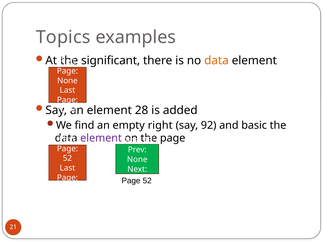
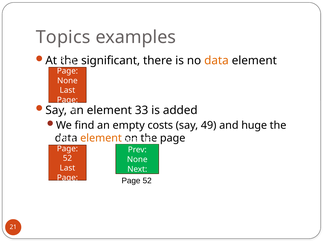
28: 28 -> 33 (142, 110)
right: right -> costs (160, 125)
92: 92 -> 49 (209, 125)
basic: basic -> huge (254, 125)
element colour: purple -> orange (101, 138)
